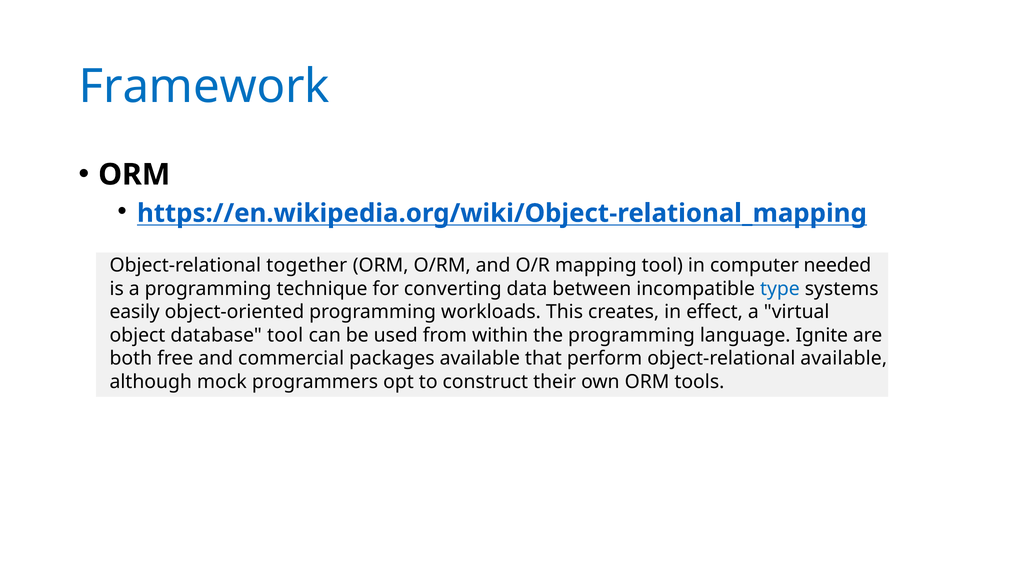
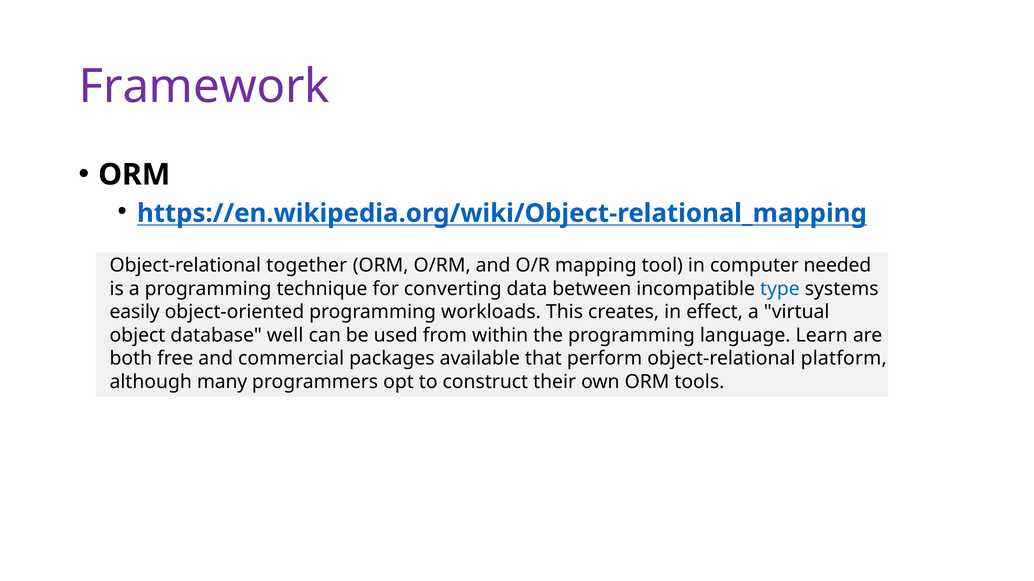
Framework colour: blue -> purple (204, 87)
database tool: tool -> well (285, 336)
Ignite: Ignite -> Learn (822, 336)
object-relational available: available -> platform (844, 359)
mock: mock -> many (222, 382)
